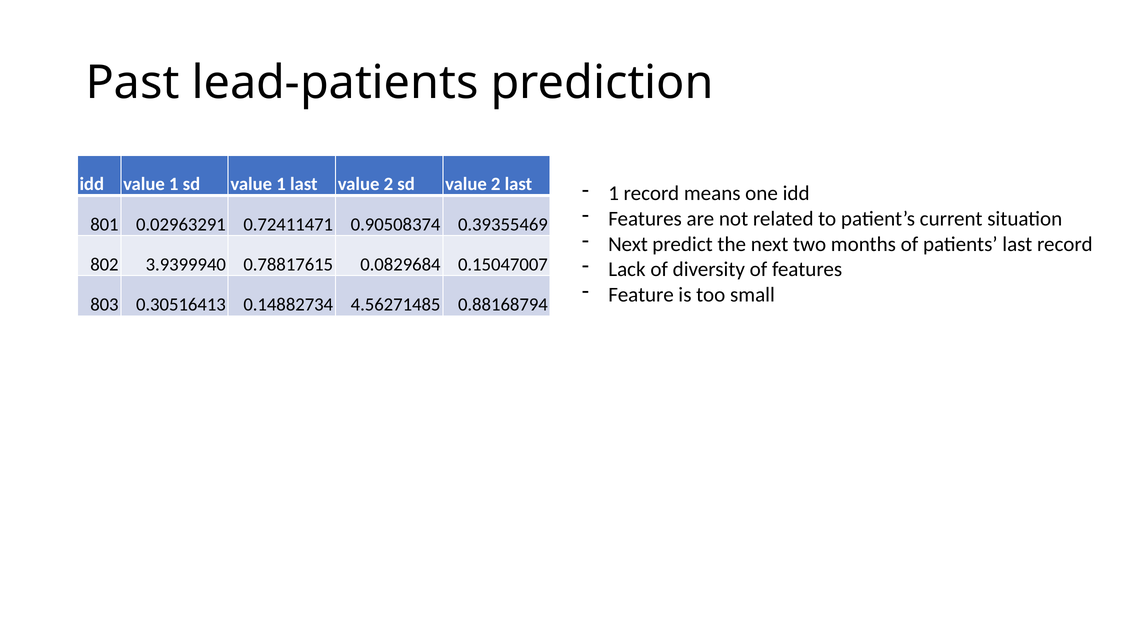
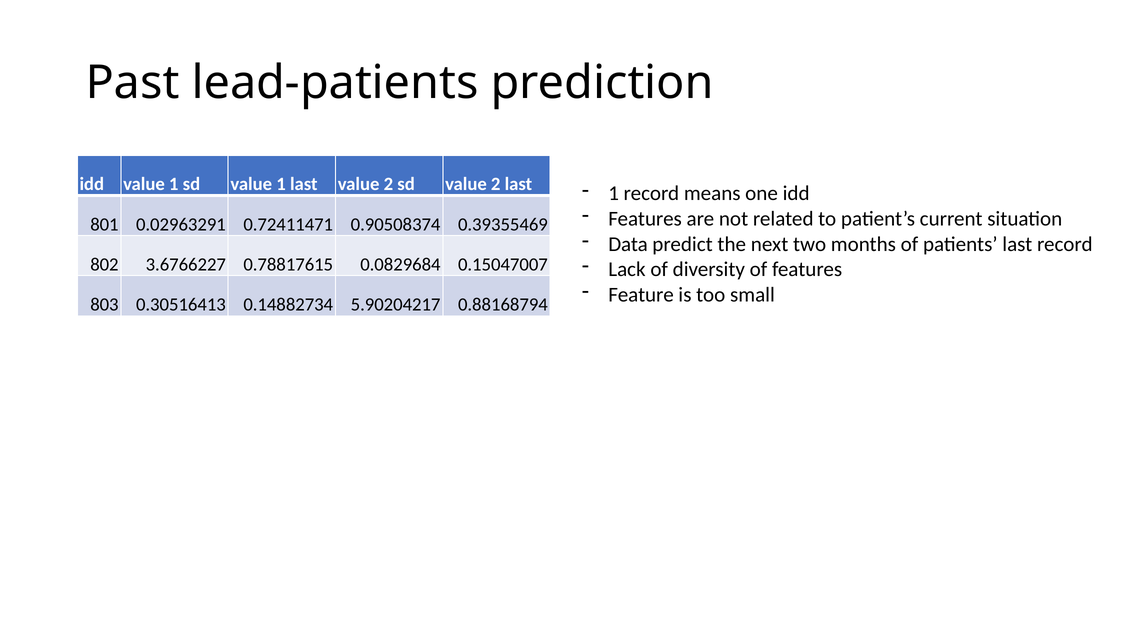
Next: Next -> Data (628, 244)
3.9399940: 3.9399940 -> 3.6766227 (186, 265)
4.56271485: 4.56271485 -> 5.90204217 (396, 305)
